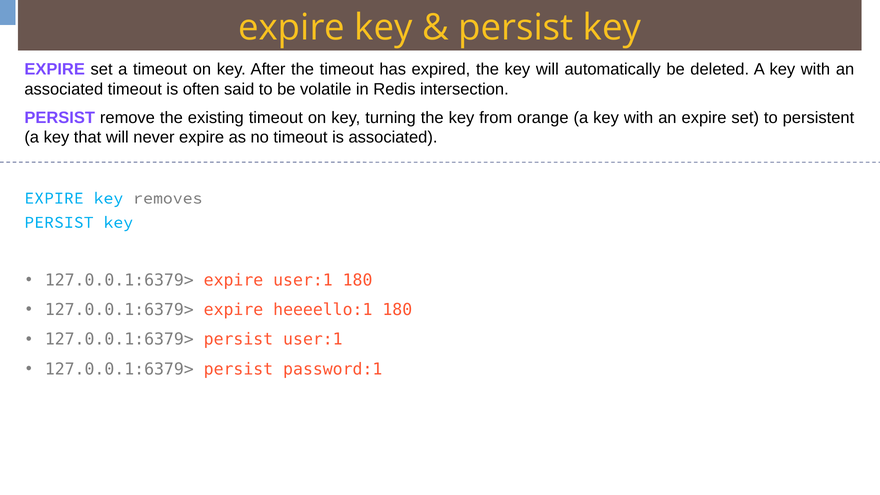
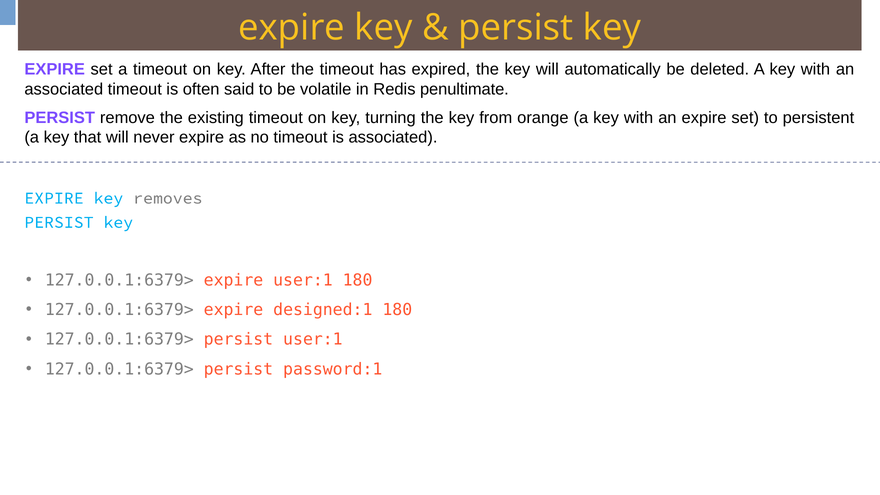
intersection: intersection -> penultimate (464, 89)
heeeello:1: heeeello:1 -> designed:1 (323, 310)
